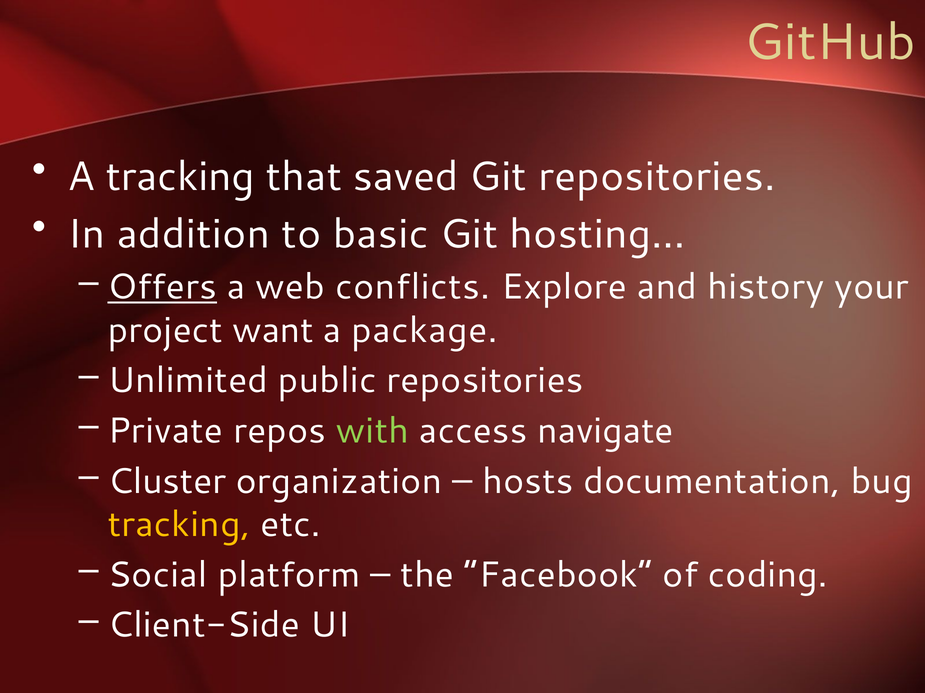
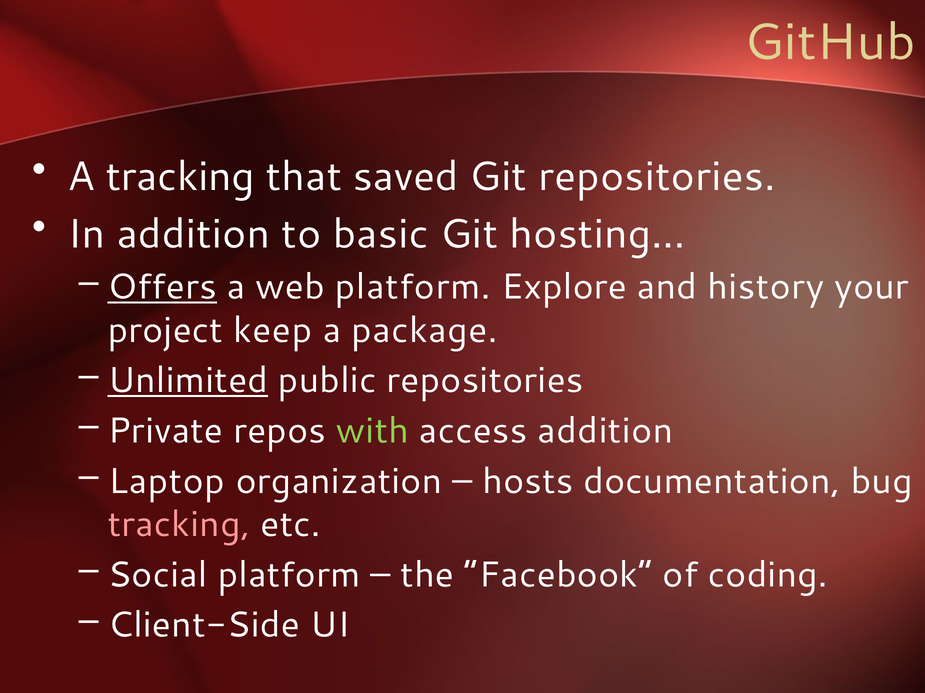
web conflicts: conflicts -> platform (413, 287)
want: want -> keep (273, 331)
Unlimited underline: none -> present (188, 381)
access navigate: navigate -> addition (605, 431)
Cluster: Cluster -> Laptop (167, 482)
tracking colour: yellow -> pink (179, 525)
